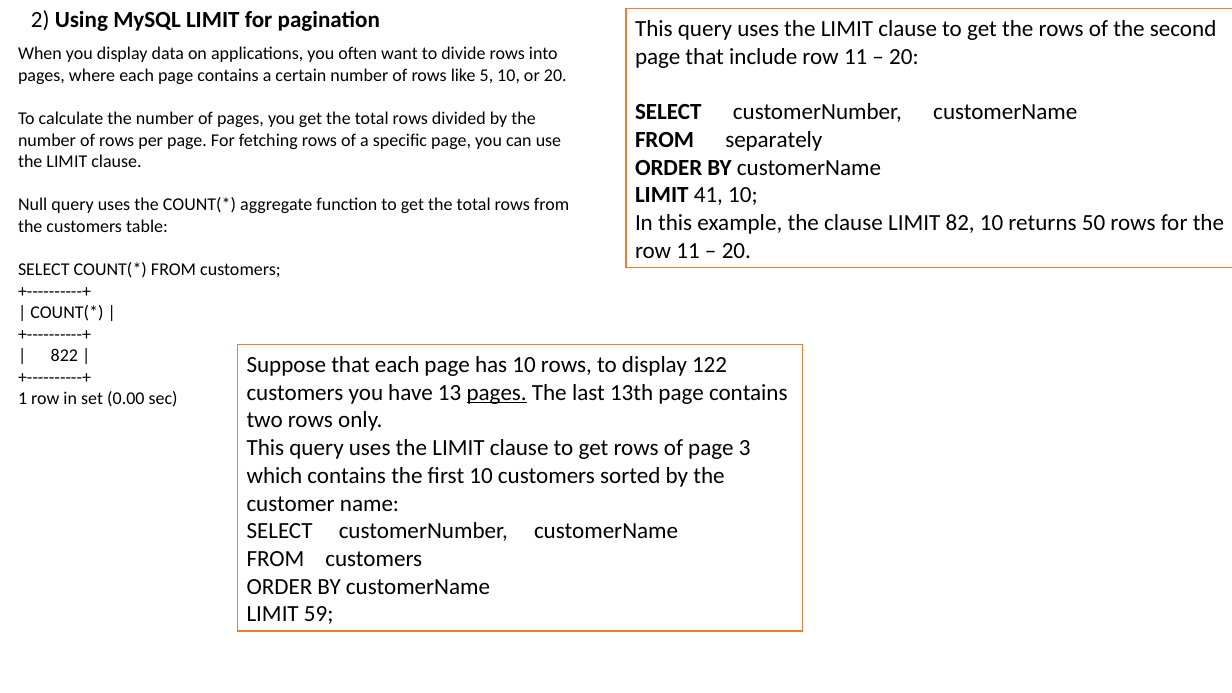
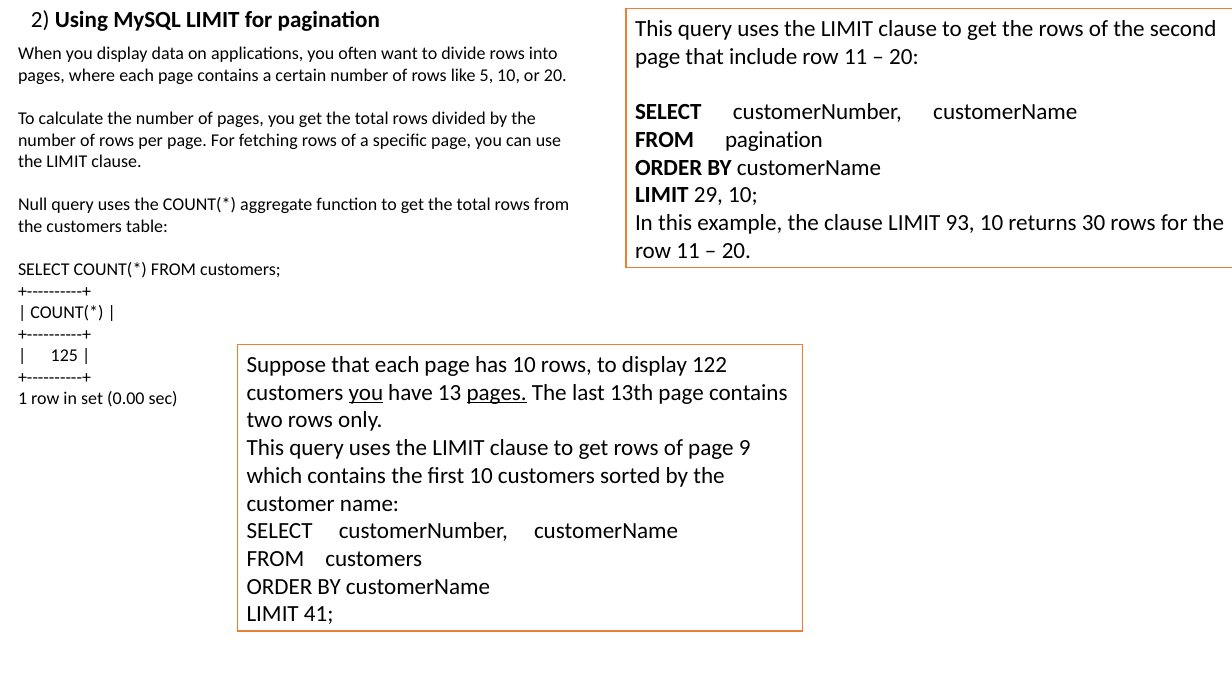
FROM separately: separately -> pagination (774, 140)
41: 41 -> 29 (708, 195)
82: 82 -> 93 (960, 223)
50: 50 -> 30 (1094, 223)
822: 822 -> 125 (64, 356)
you underline: none -> present (366, 393)
3: 3 -> 9 (745, 448)
59: 59 -> 41 (319, 614)
